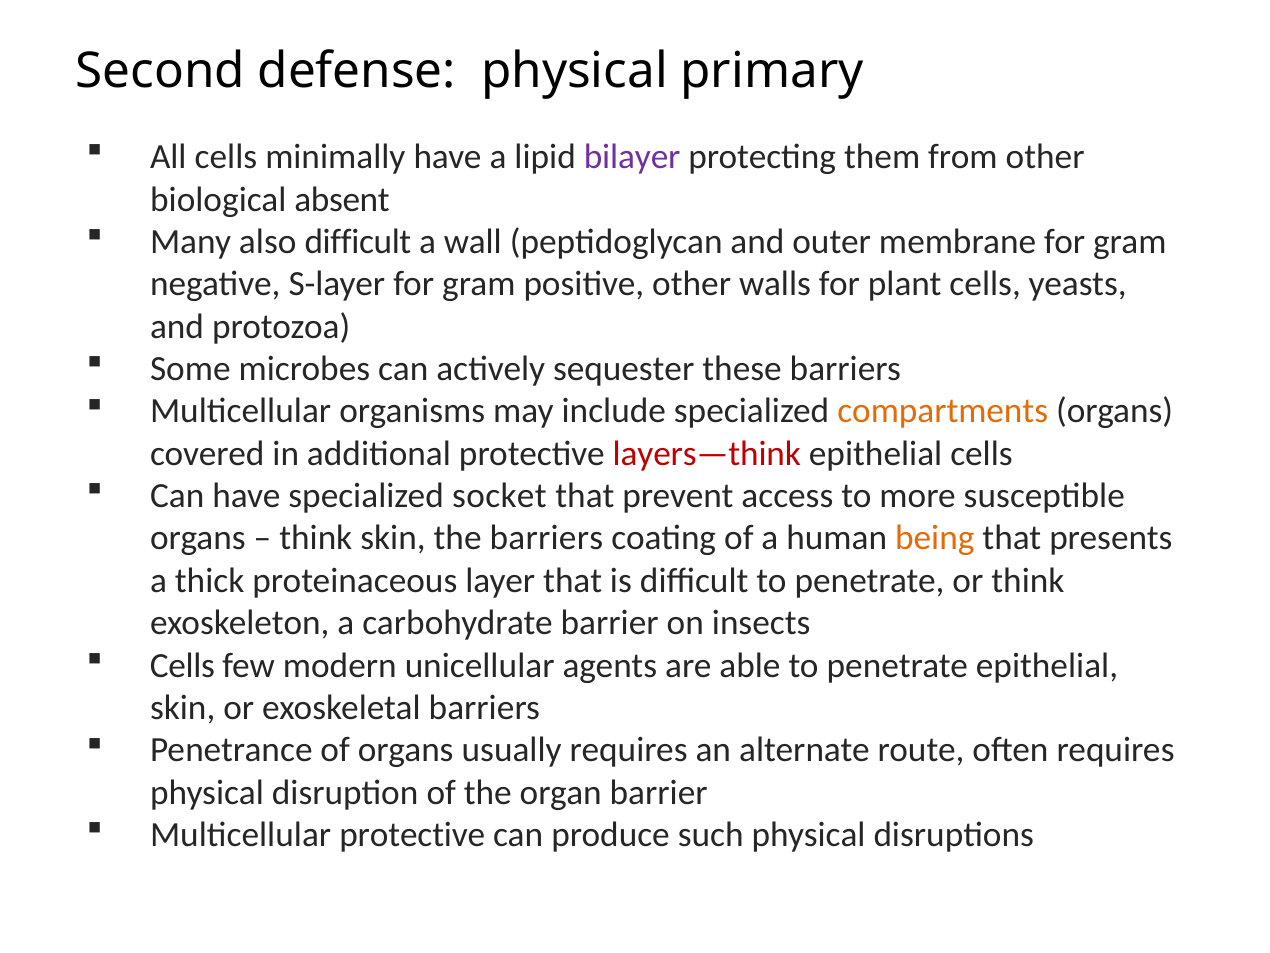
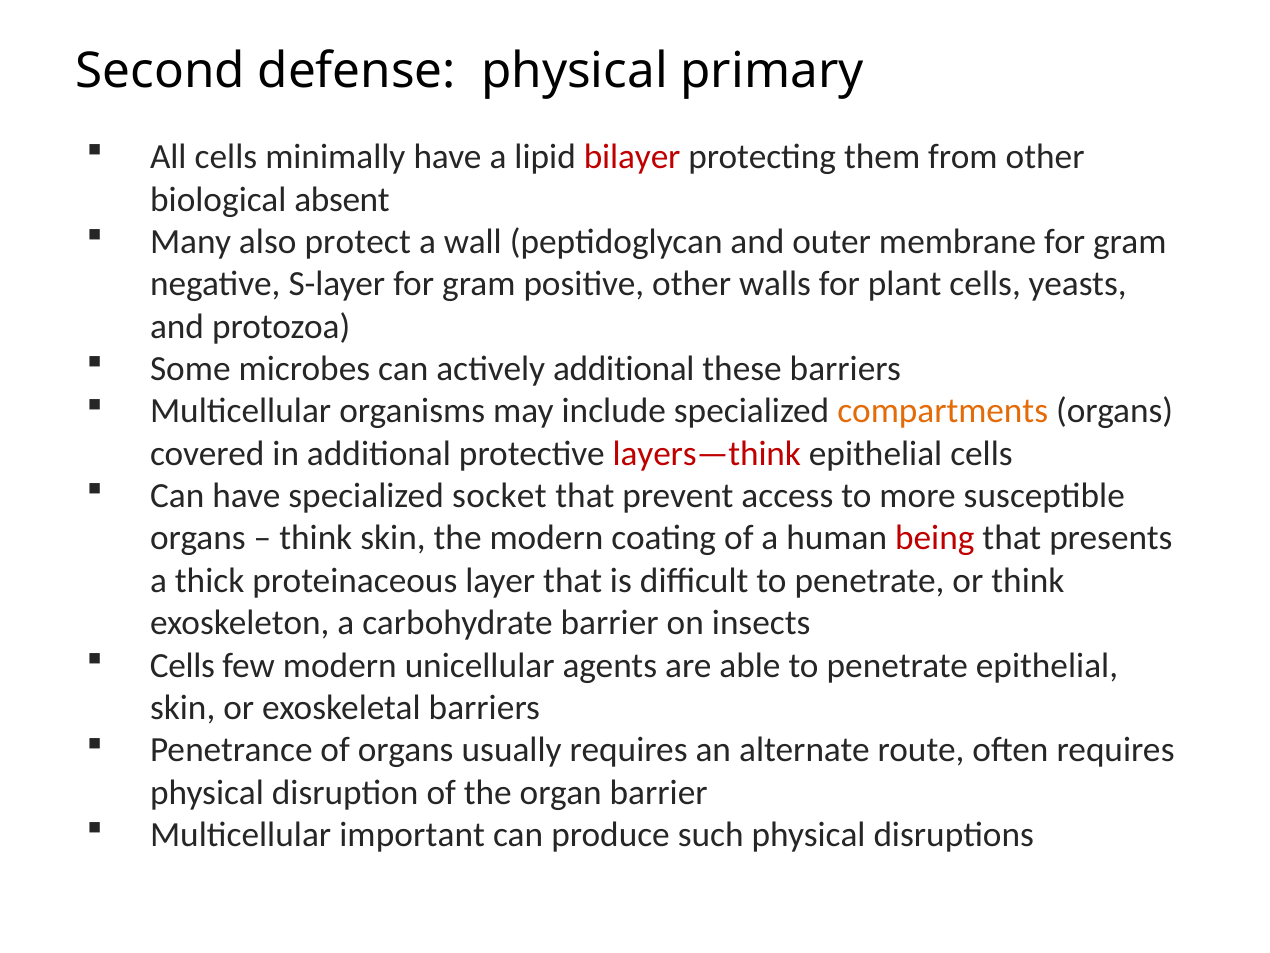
bilayer colour: purple -> red (632, 157)
also difficult: difficult -> protect (358, 242)
actively sequester: sequester -> additional (624, 369)
the barriers: barriers -> modern (546, 538)
being colour: orange -> red (935, 538)
Multicellular protective: protective -> important (412, 835)
